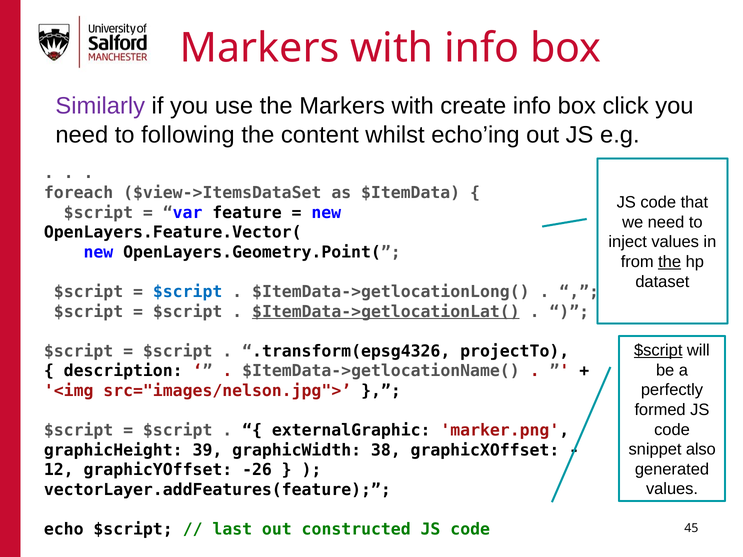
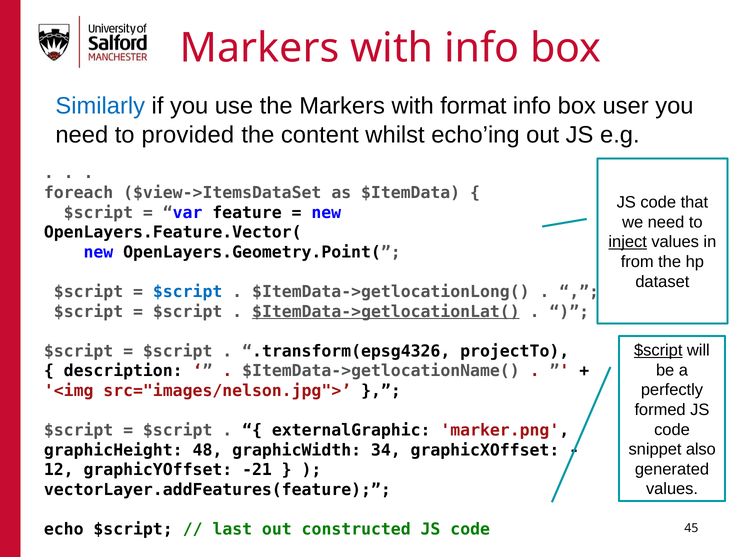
Similarly colour: purple -> blue (100, 106)
create: create -> format (473, 106)
click: click -> user (626, 106)
following: following -> provided (188, 135)
inject underline: none -> present (628, 242)
the underline: present -> none (670, 262)
39: 39 -> 48 (207, 450)
38: 38 -> 34 (386, 450)
-26: -26 -> -21 (257, 470)
